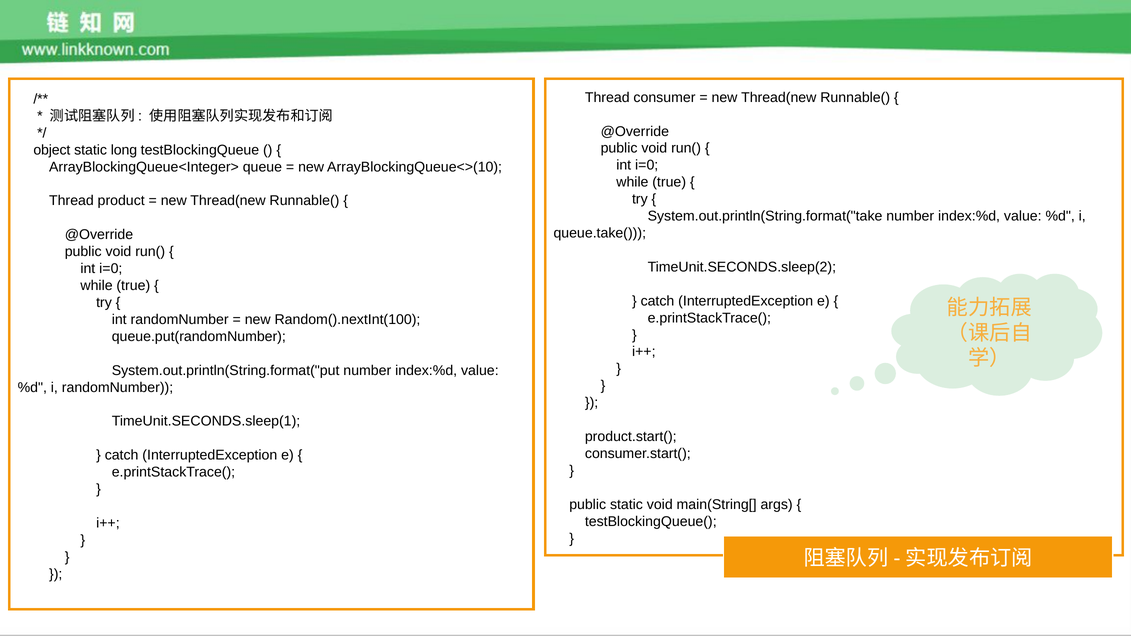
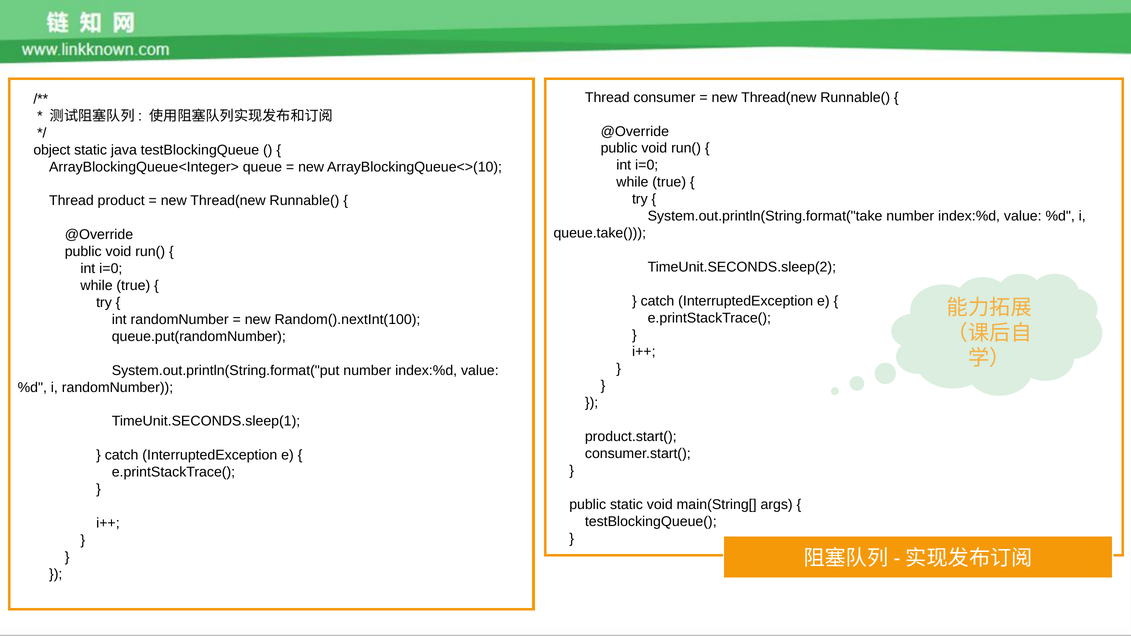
long: long -> java (124, 150)
